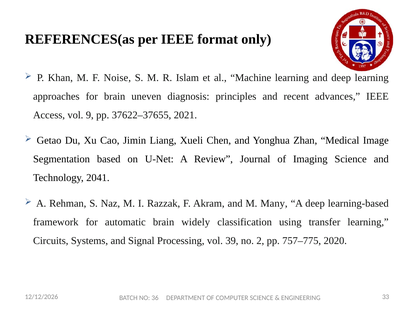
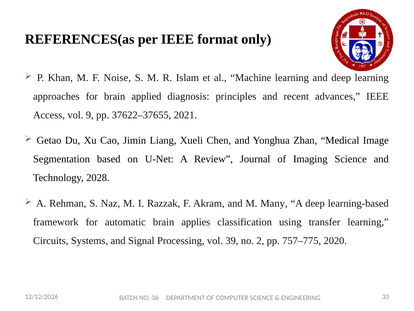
uneven: uneven -> applied (146, 96)
2041: 2041 -> 2028 (98, 178)
widely: widely -> applies (196, 222)
